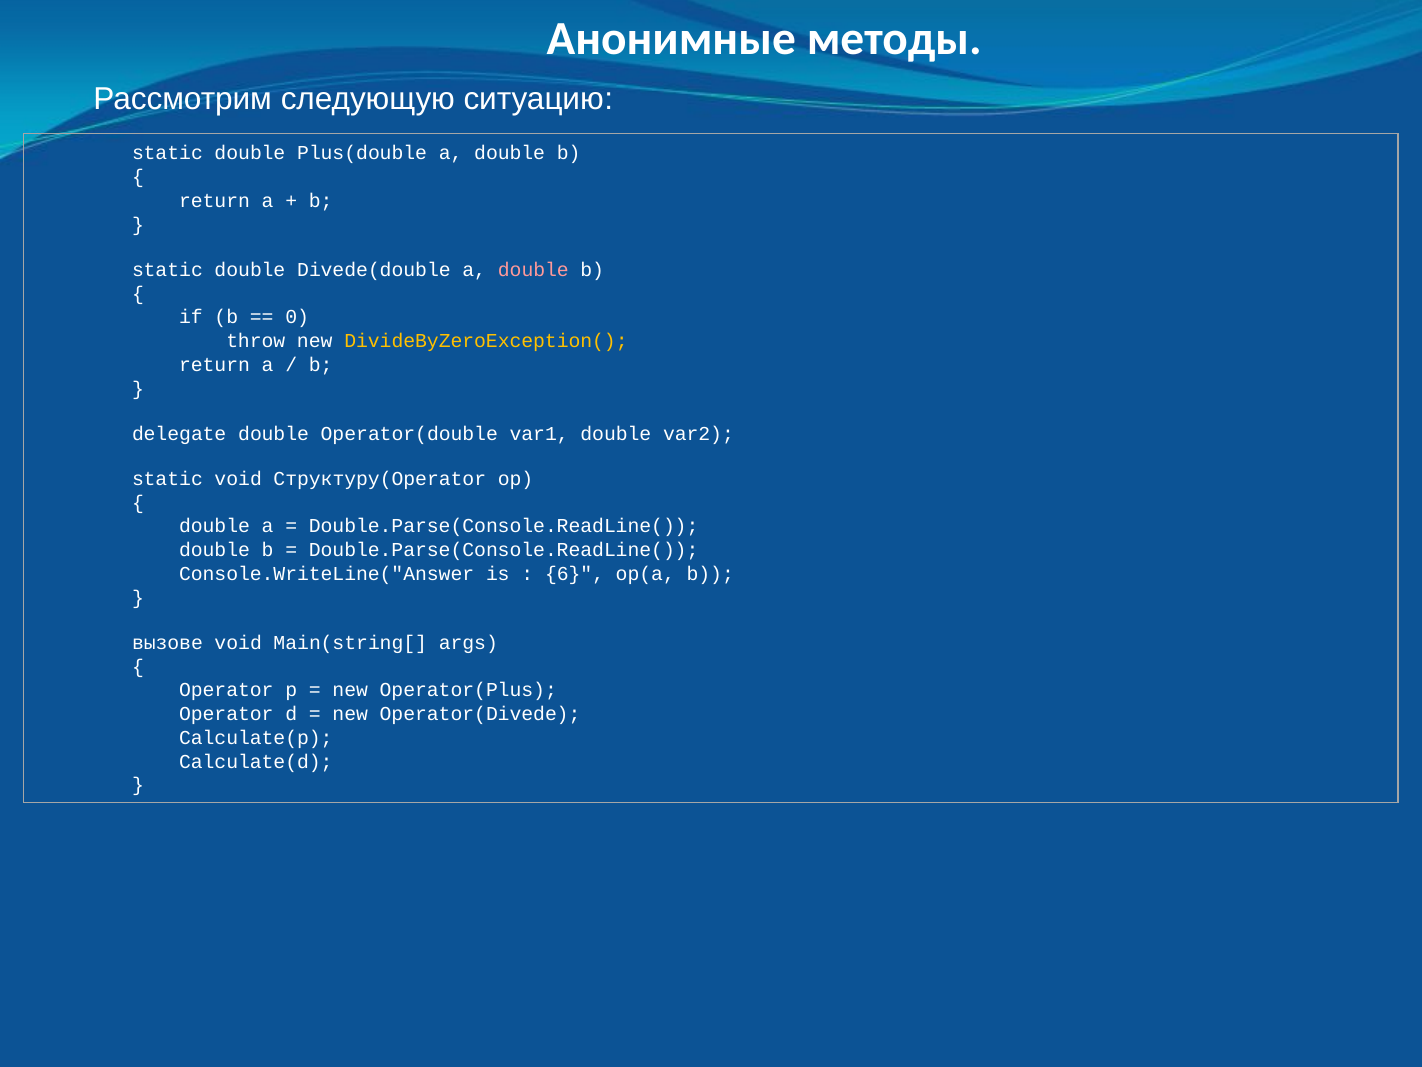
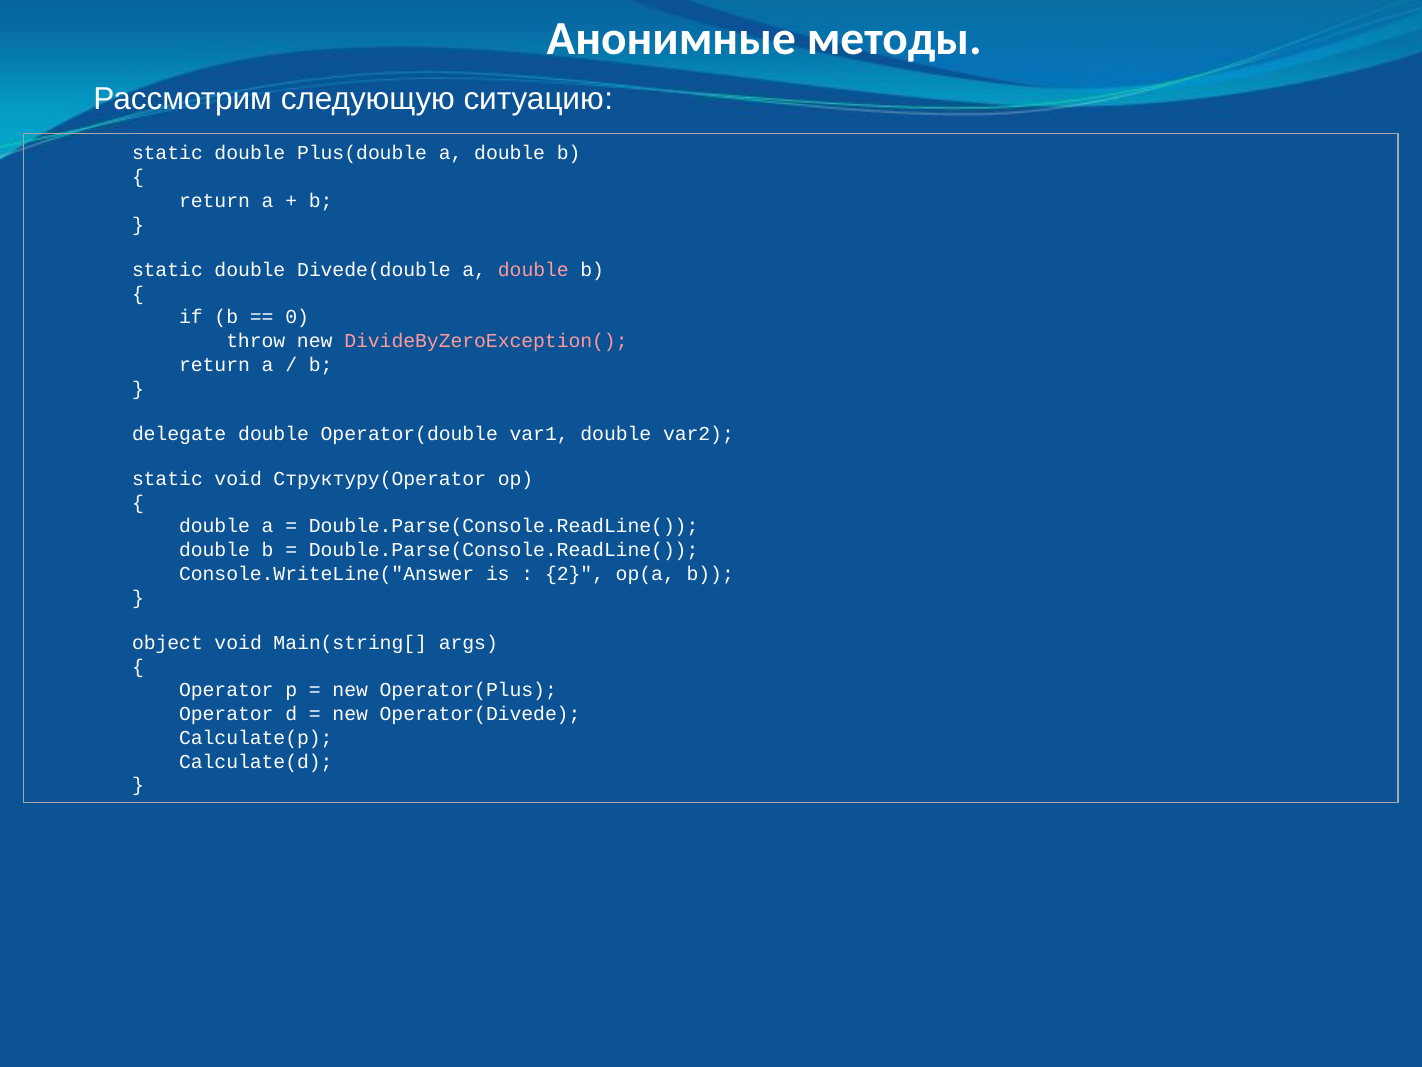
DivideByZeroException( colour: yellow -> pink (486, 341)
6: 6 -> 2 (575, 574)
вызове: вызове -> object (167, 642)
